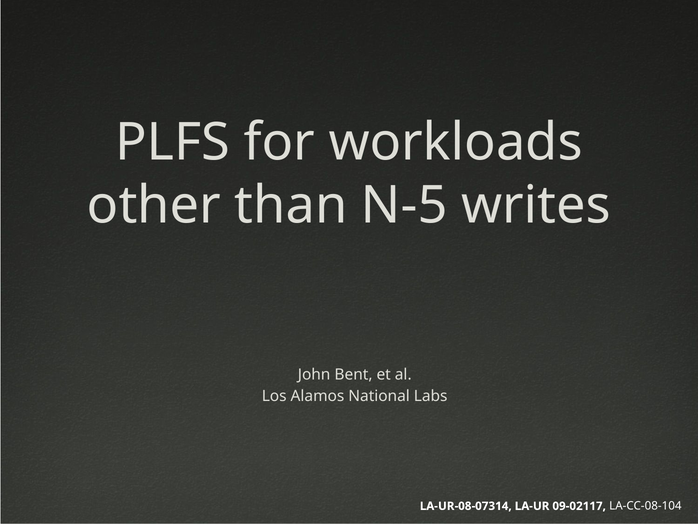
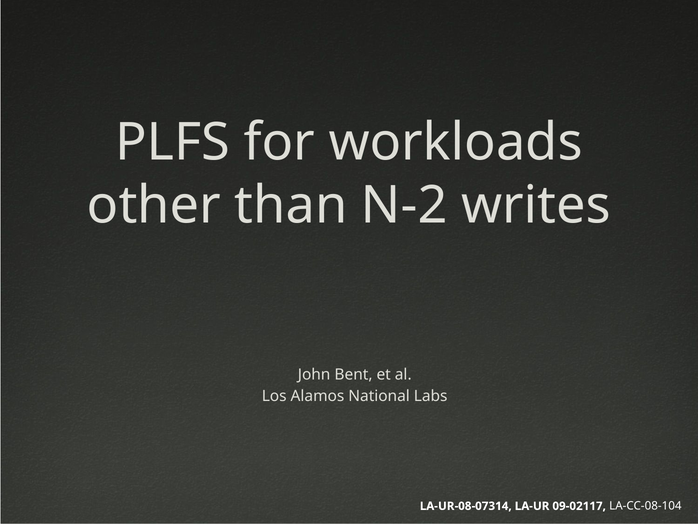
N-5: N-5 -> N-2 (404, 205)
